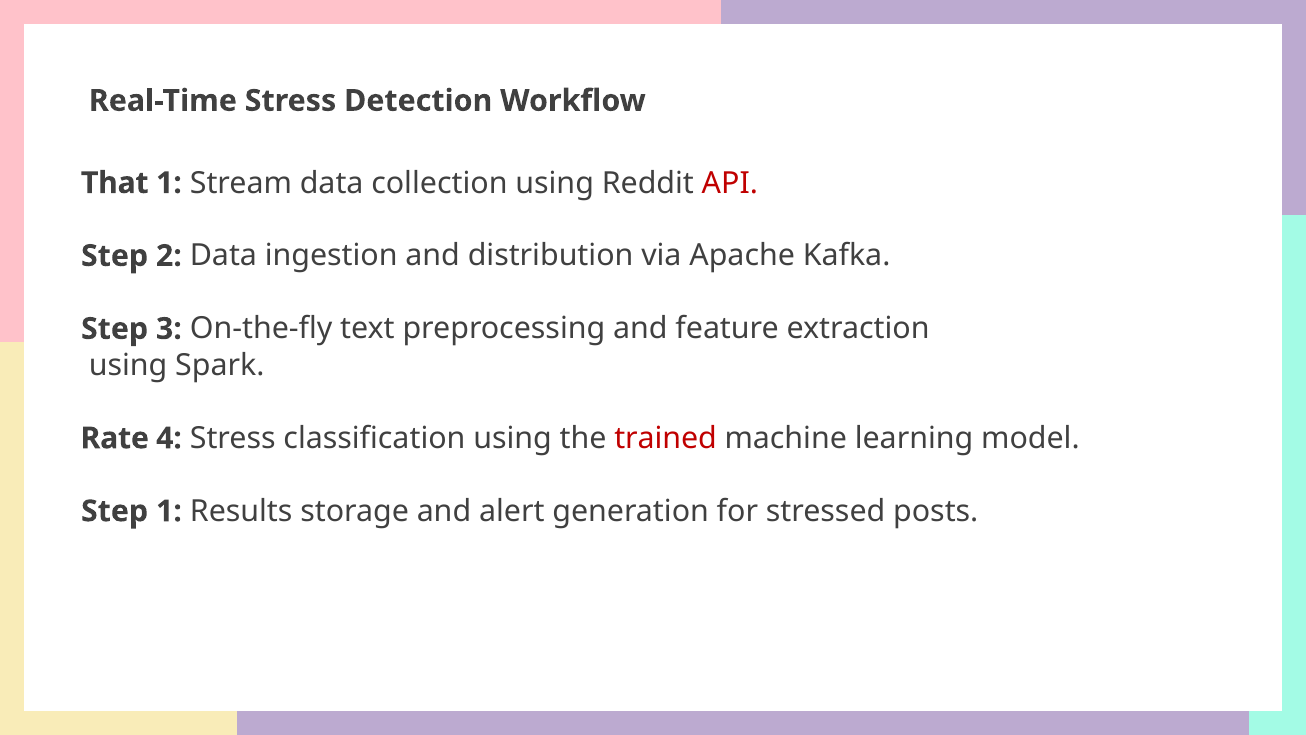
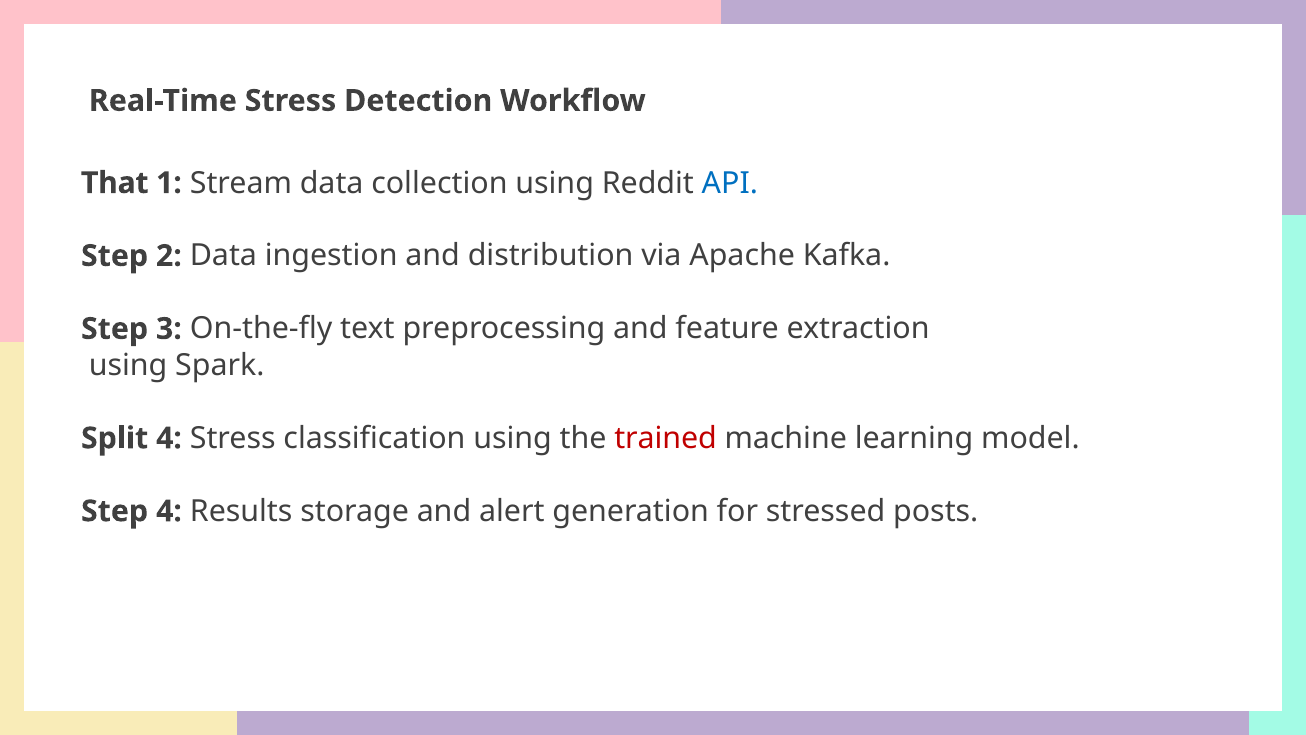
API colour: red -> blue (730, 183)
Rate: Rate -> Split (115, 438)
Step 1: 1 -> 4 (169, 511)
